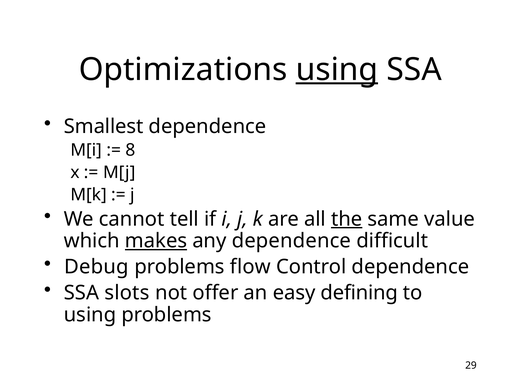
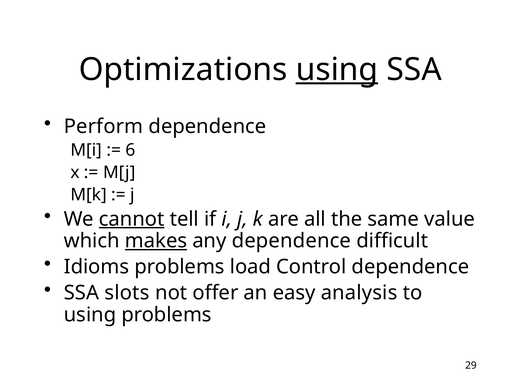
Smallest: Smallest -> Perform (104, 126)
8: 8 -> 6 (130, 150)
cannot underline: none -> present (132, 219)
the underline: present -> none (347, 219)
Debug: Debug -> Idioms (96, 267)
flow: flow -> load (250, 267)
defining: defining -> analysis (359, 293)
